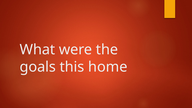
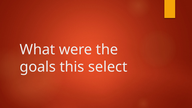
home: home -> select (108, 67)
